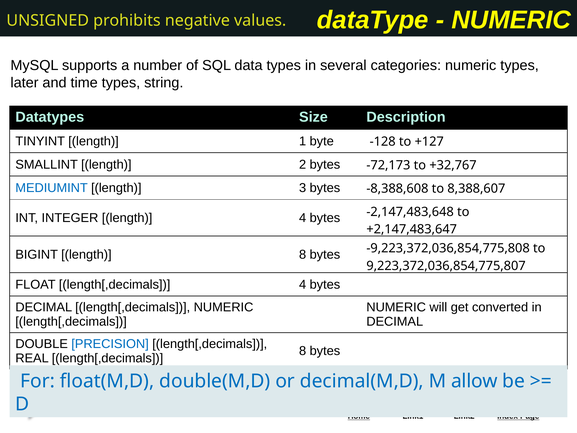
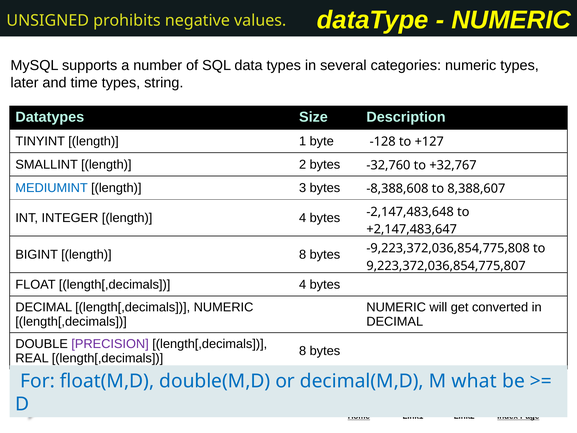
-72,173: -72,173 -> -32,760 (388, 165)
PRECISION colour: blue -> purple (110, 344)
allow: allow -> what (474, 381)
